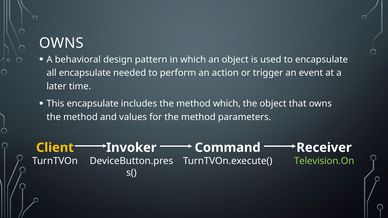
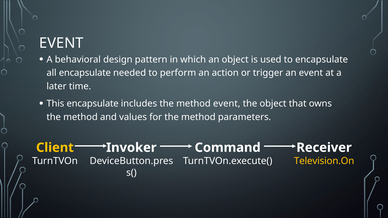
OWNS: OWNS -> EVENT (61, 43)
method which: which -> event (227, 104)
Television.On colour: light green -> yellow (324, 161)
